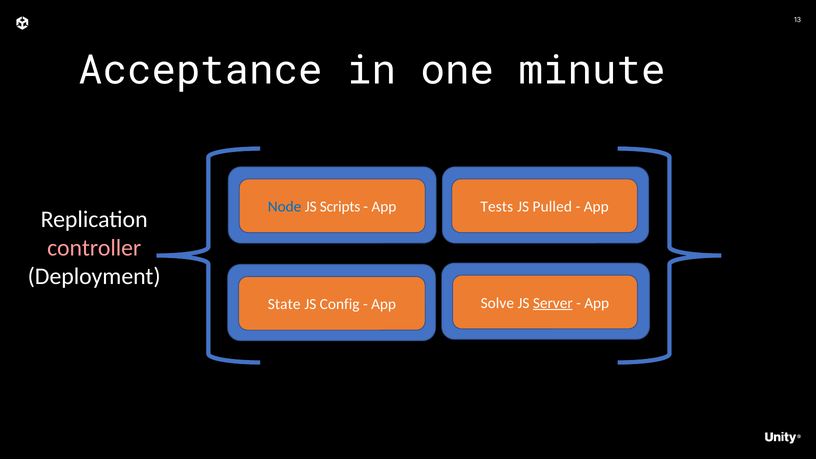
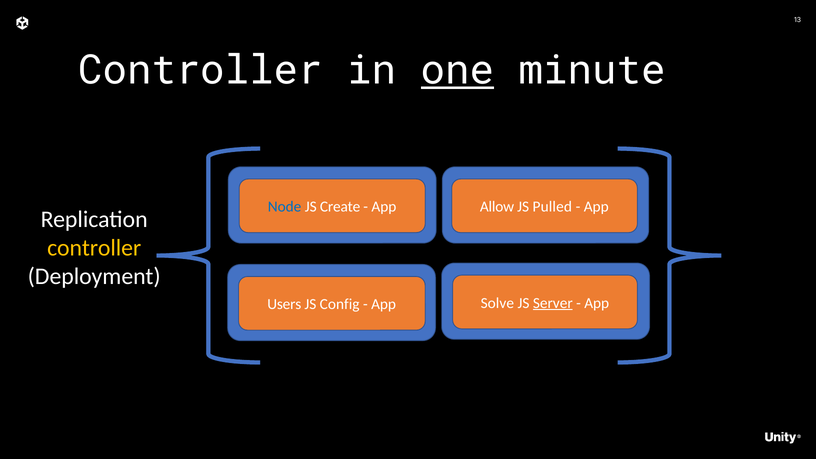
Acceptance: Acceptance -> Controller (200, 70)
one underline: none -> present (457, 70)
Scripts: Scripts -> Create (340, 207)
Tests: Tests -> Allow (497, 207)
controller colour: pink -> yellow (94, 248)
State: State -> Users (284, 304)
